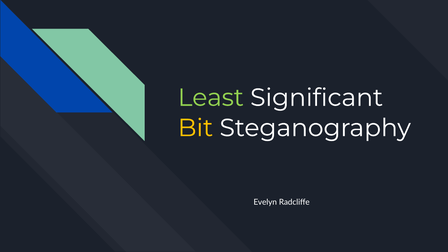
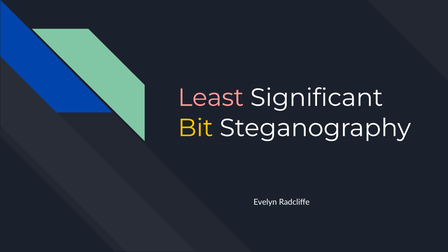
Least colour: light green -> pink (211, 98)
